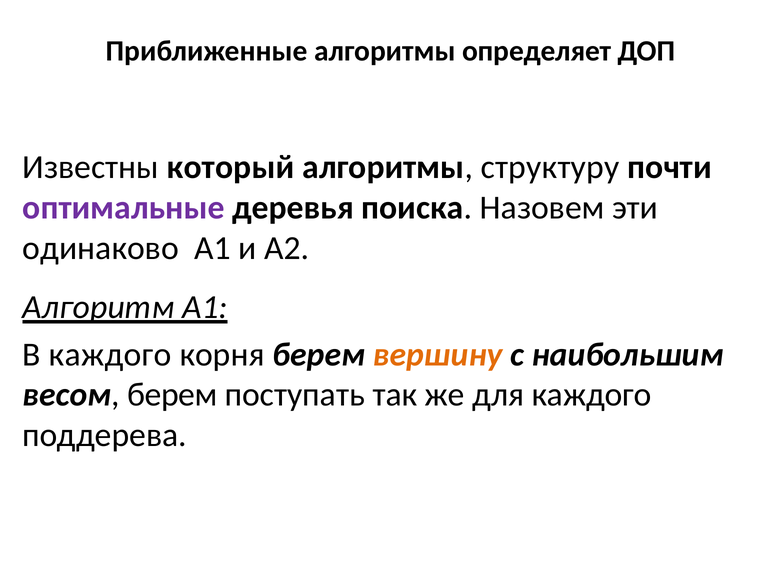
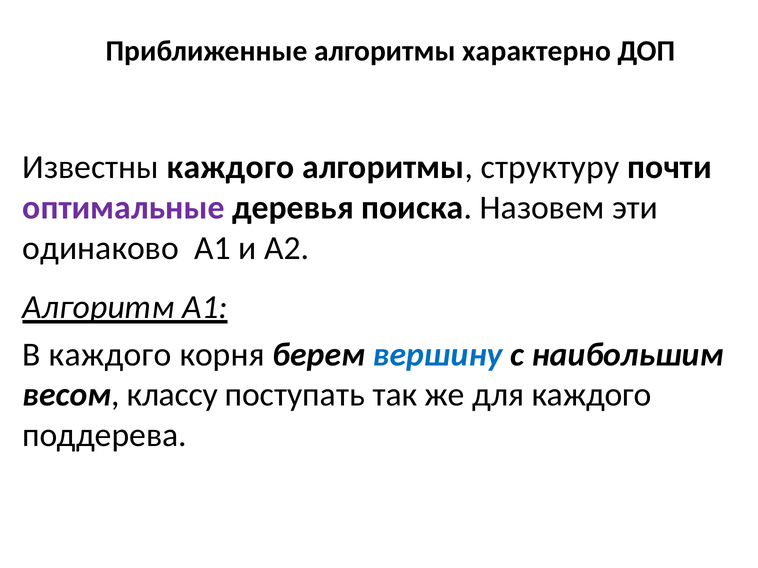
определяет: определяет -> характерно (537, 51)
Известны который: который -> каждого (231, 167)
вершину colour: orange -> blue (438, 355)
весом берем: берем -> классу (172, 395)
